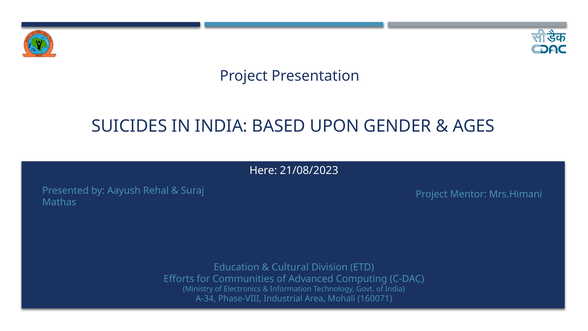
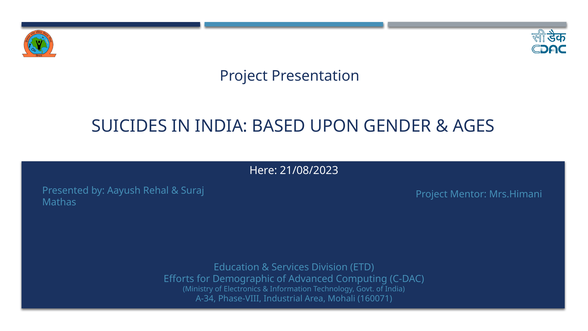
Cultural: Cultural -> Services (290, 267)
Communities: Communities -> Demographic (243, 279)
